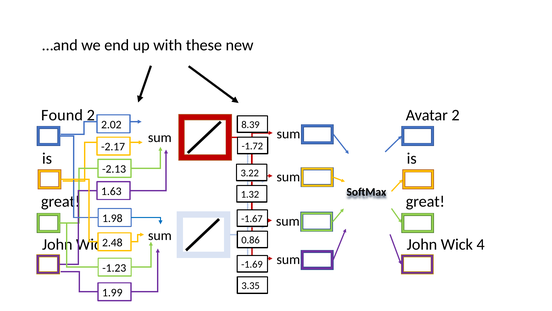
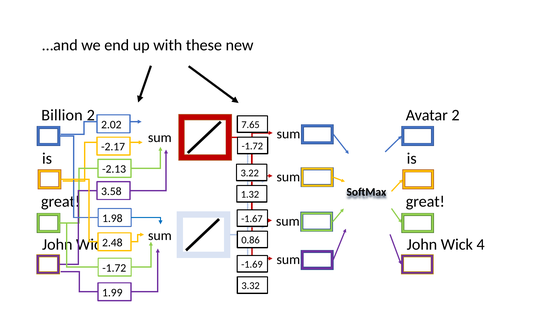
Found: Found -> Billion (62, 115)
8.39: 8.39 -> 7.65 (250, 125)
1.63: 1.63 -> 3.58 (111, 191)
-1.23: -1.23 -> -1.72 (114, 267)
3.35: 3.35 -> 3.32 (251, 285)
